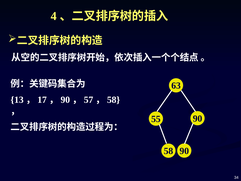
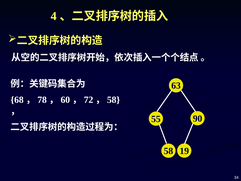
13: 13 -> 68 (17, 100)
17: 17 -> 78 (42, 100)
90: 90 -> 60 (65, 100)
57: 57 -> 72 (89, 100)
58 90: 90 -> 19 (184, 151)
